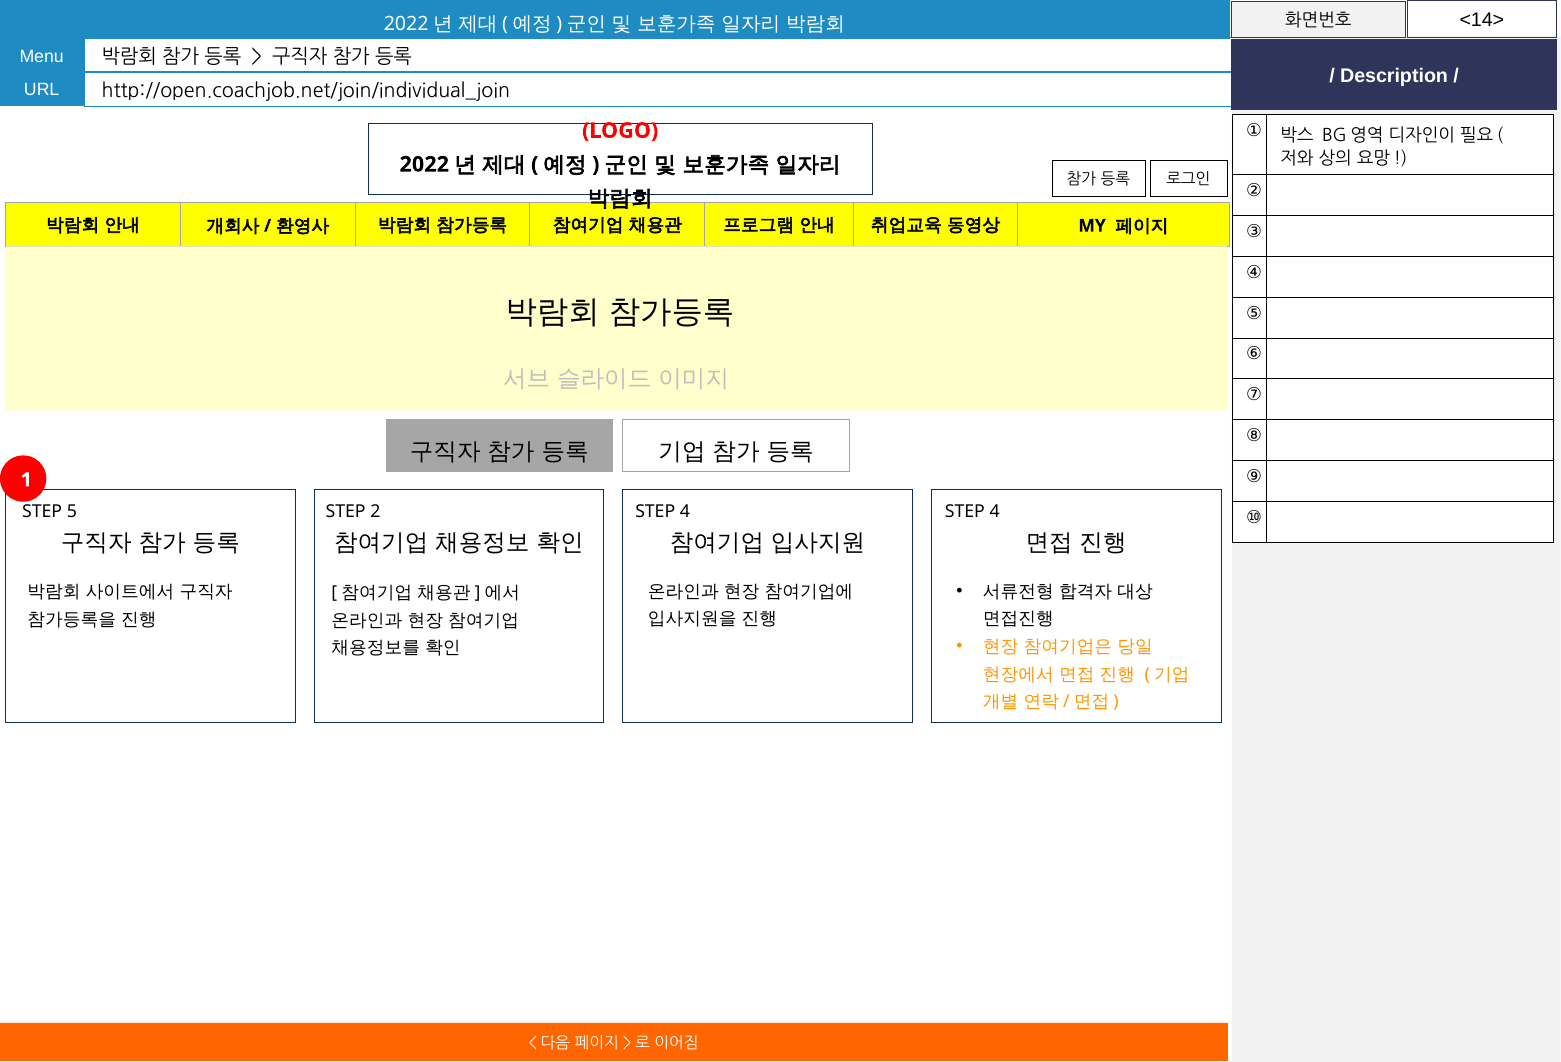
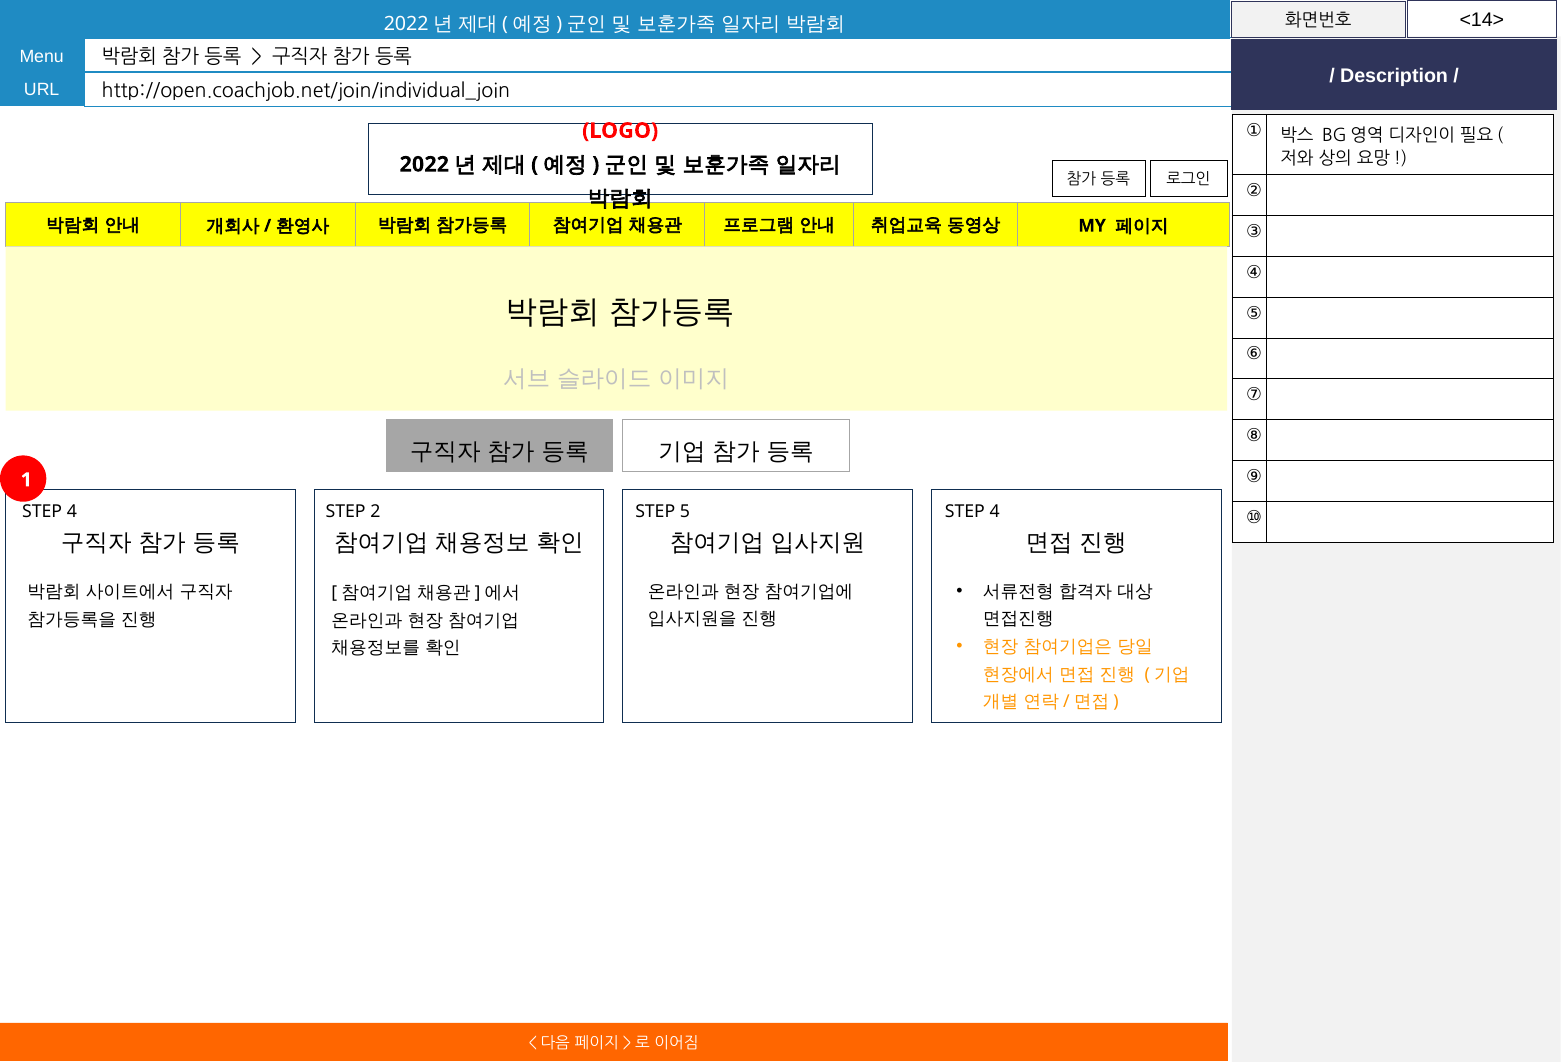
5: 5 -> 4 (72, 511)
2 STEP 4: 4 -> 5 (685, 511)
